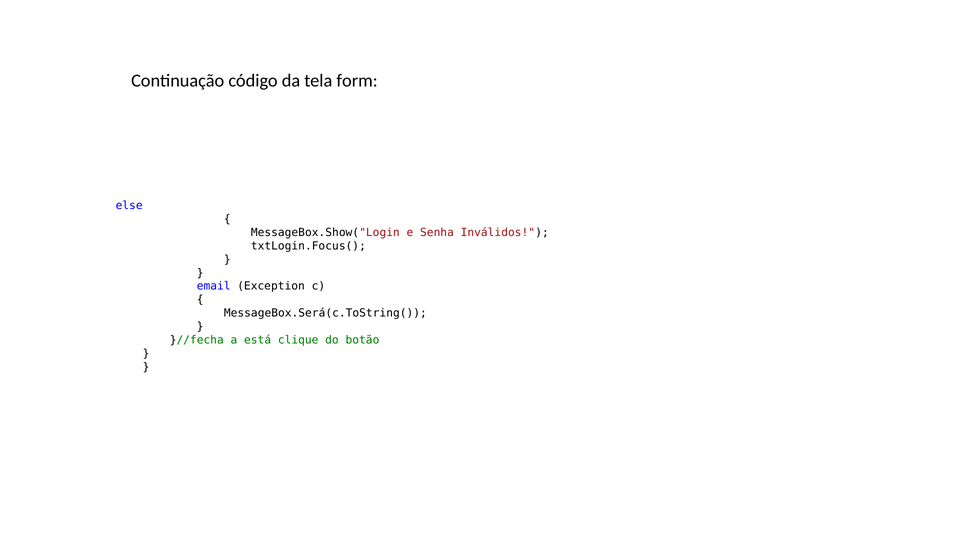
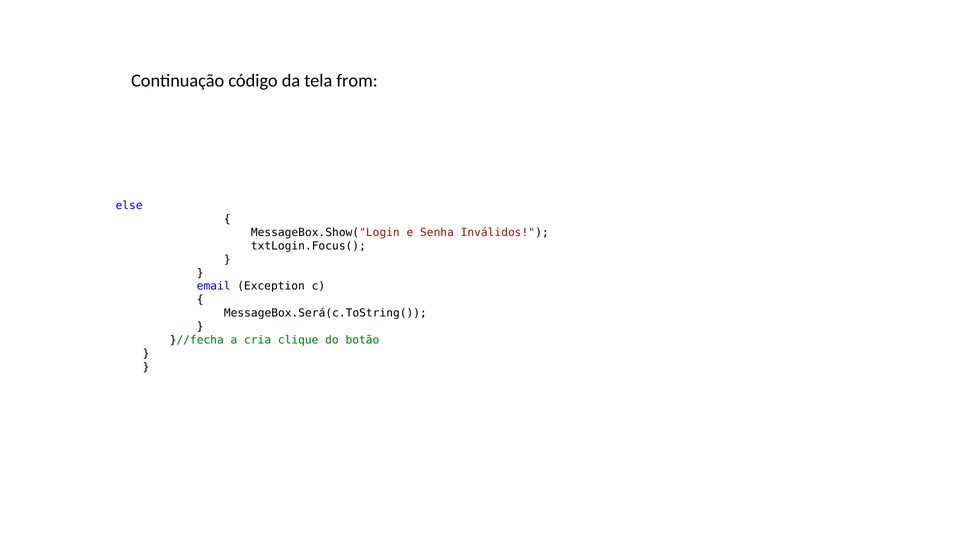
form: form -> from (357, 81)
está: está -> cria (258, 340)
